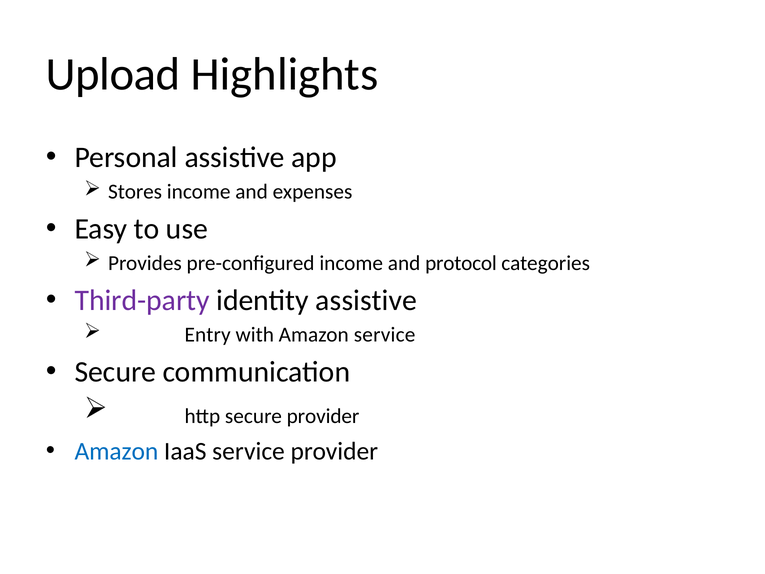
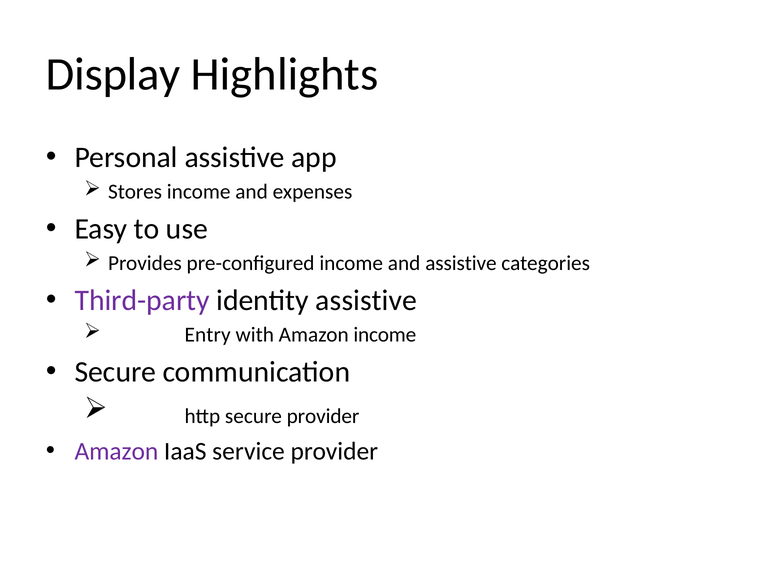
Upload: Upload -> Display (113, 74)
and protocol: protocol -> assistive (461, 263)
Amazon service: service -> income (385, 335)
Amazon colour: blue -> purple (116, 451)
